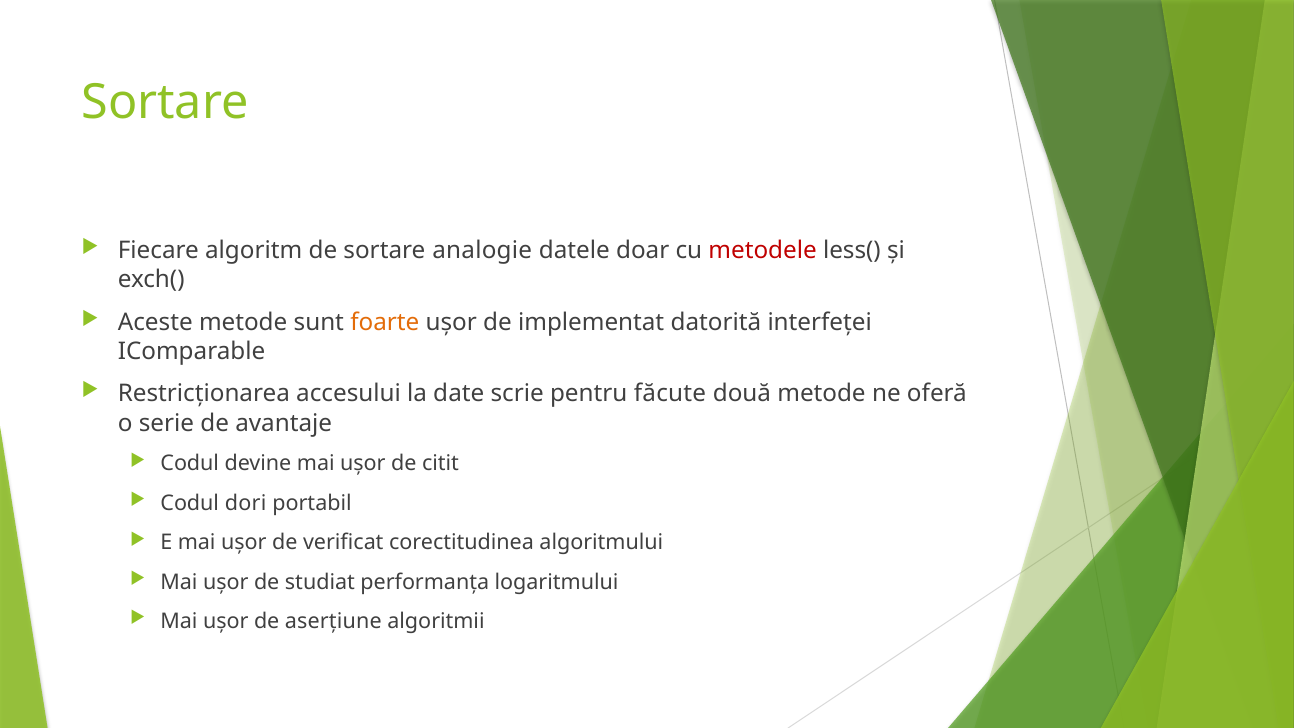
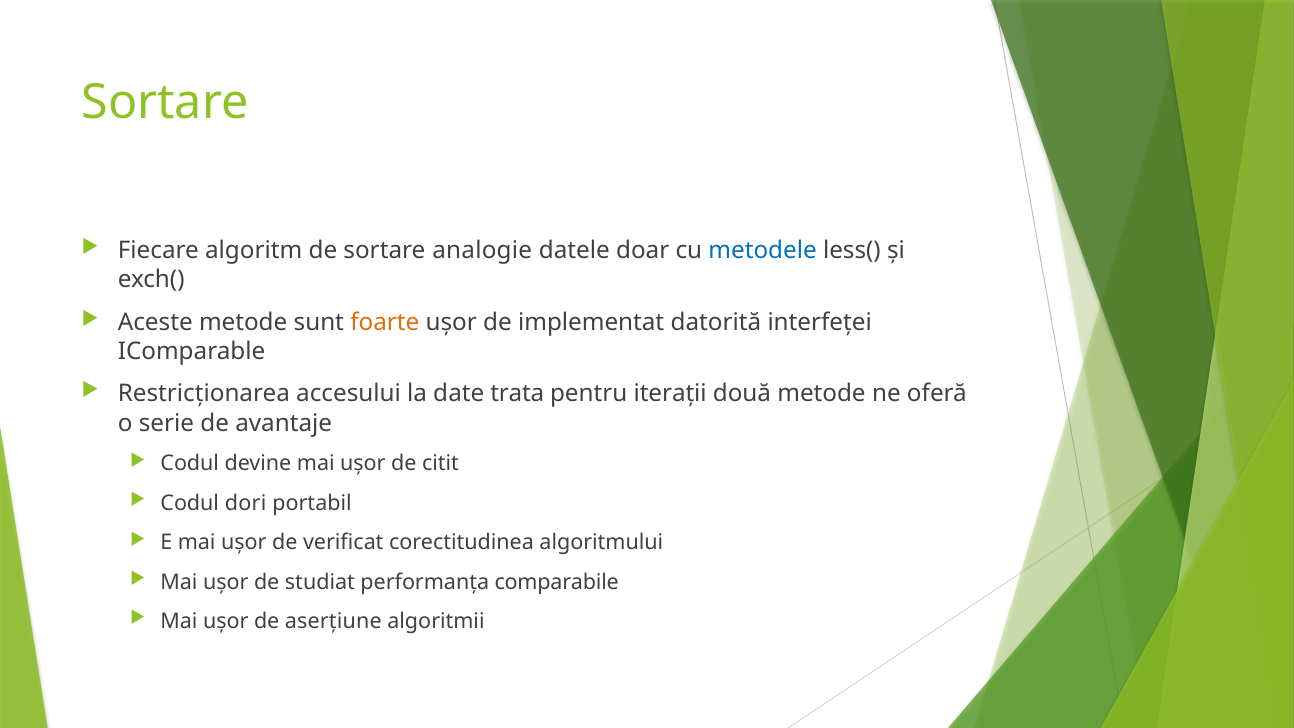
metodele colour: red -> blue (763, 250)
scrie: scrie -> trata (517, 394)
făcute: făcute -> iterații (670, 394)
logaritmului: logaritmului -> comparabile (557, 582)
